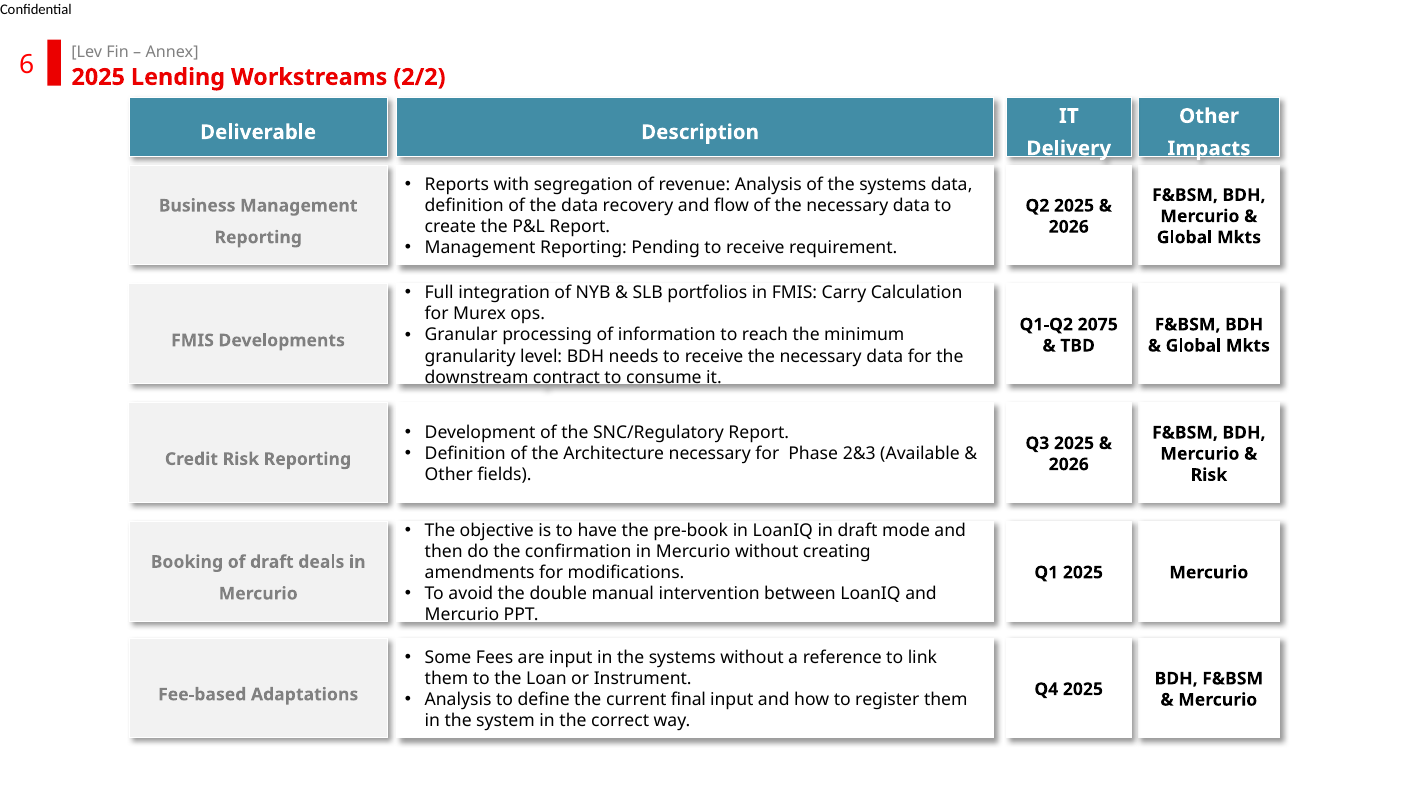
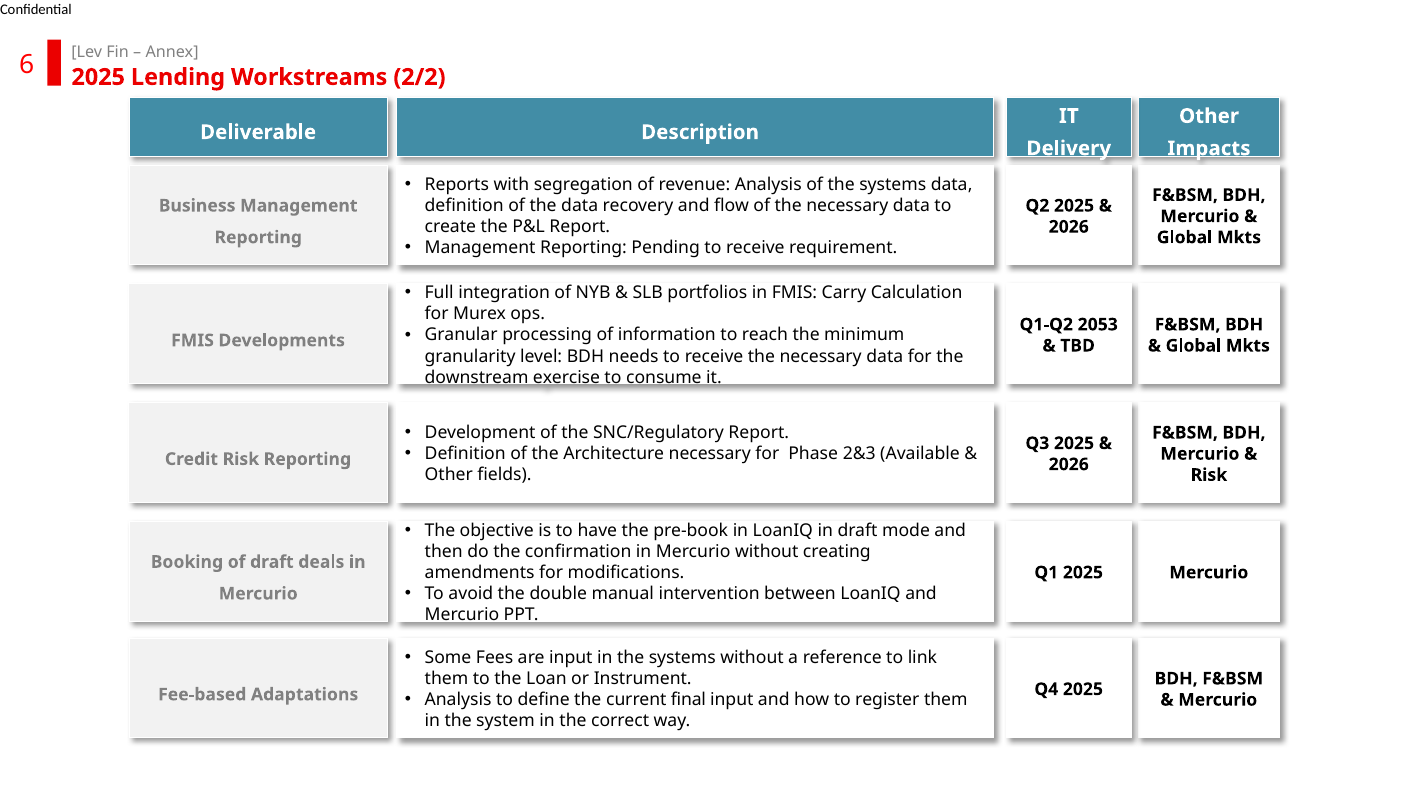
2075: 2075 -> 2053 (1098, 324)
contract: contract -> exercise (566, 377)
